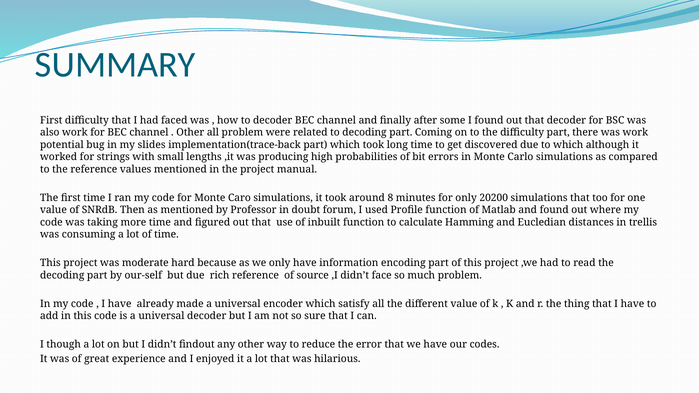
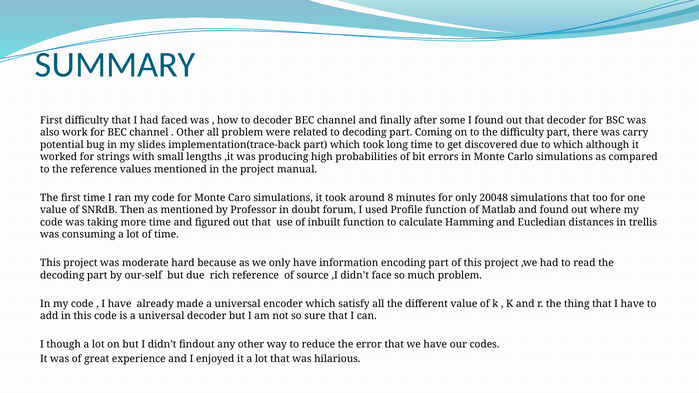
was work: work -> carry (635, 133)
20200: 20200 -> 20048 (494, 198)
